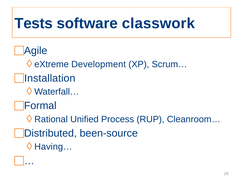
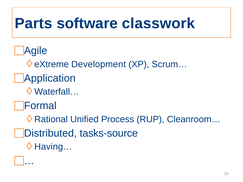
Tests: Tests -> Parts (33, 24)
Installation: Installation -> Application (50, 78)
been-source: been-source -> tasks-source (109, 133)
